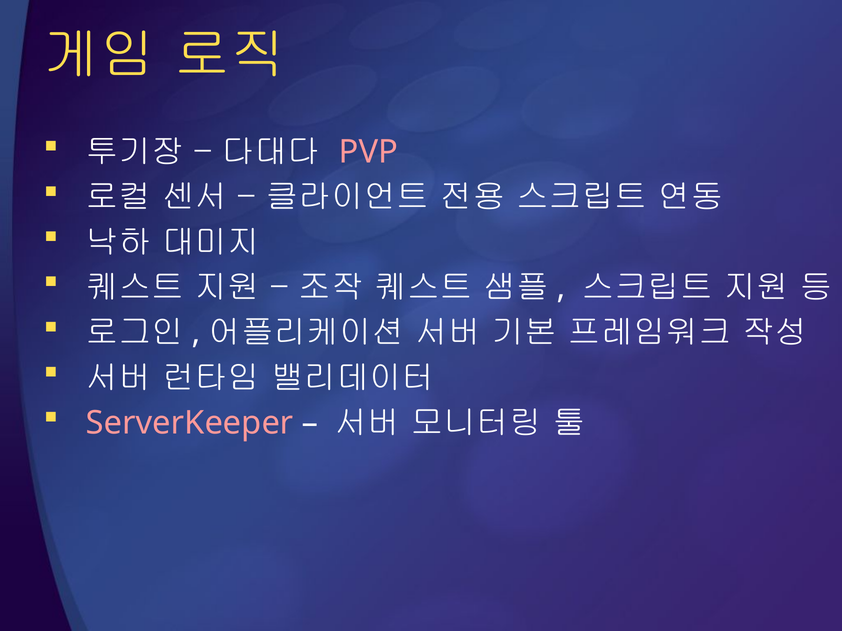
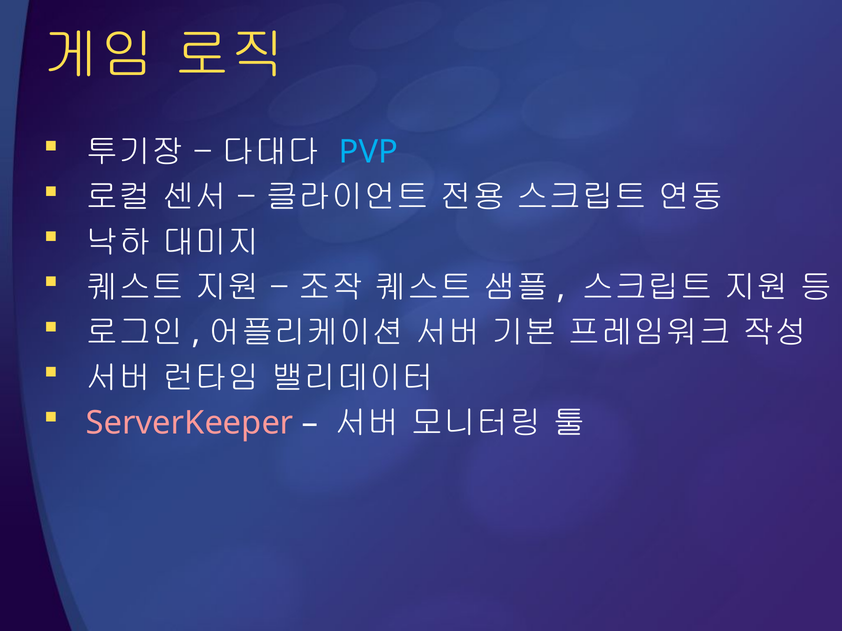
PVP colour: pink -> light blue (368, 152)
